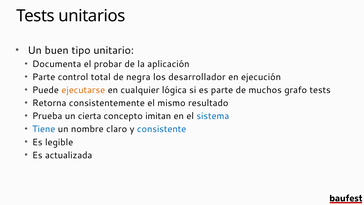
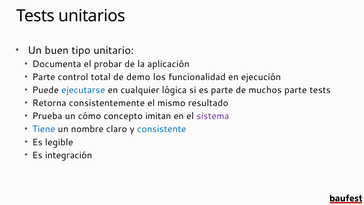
negra: negra -> demo (138, 77)
desarrollador: desarrollador -> funcionalidad (197, 77)
ejecutarse colour: orange -> blue (83, 90)
muchos grafo: grafo -> parte (296, 90)
cierta: cierta -> cómo (90, 116)
sistema colour: blue -> purple (213, 116)
actualizada: actualizada -> integración (69, 155)
